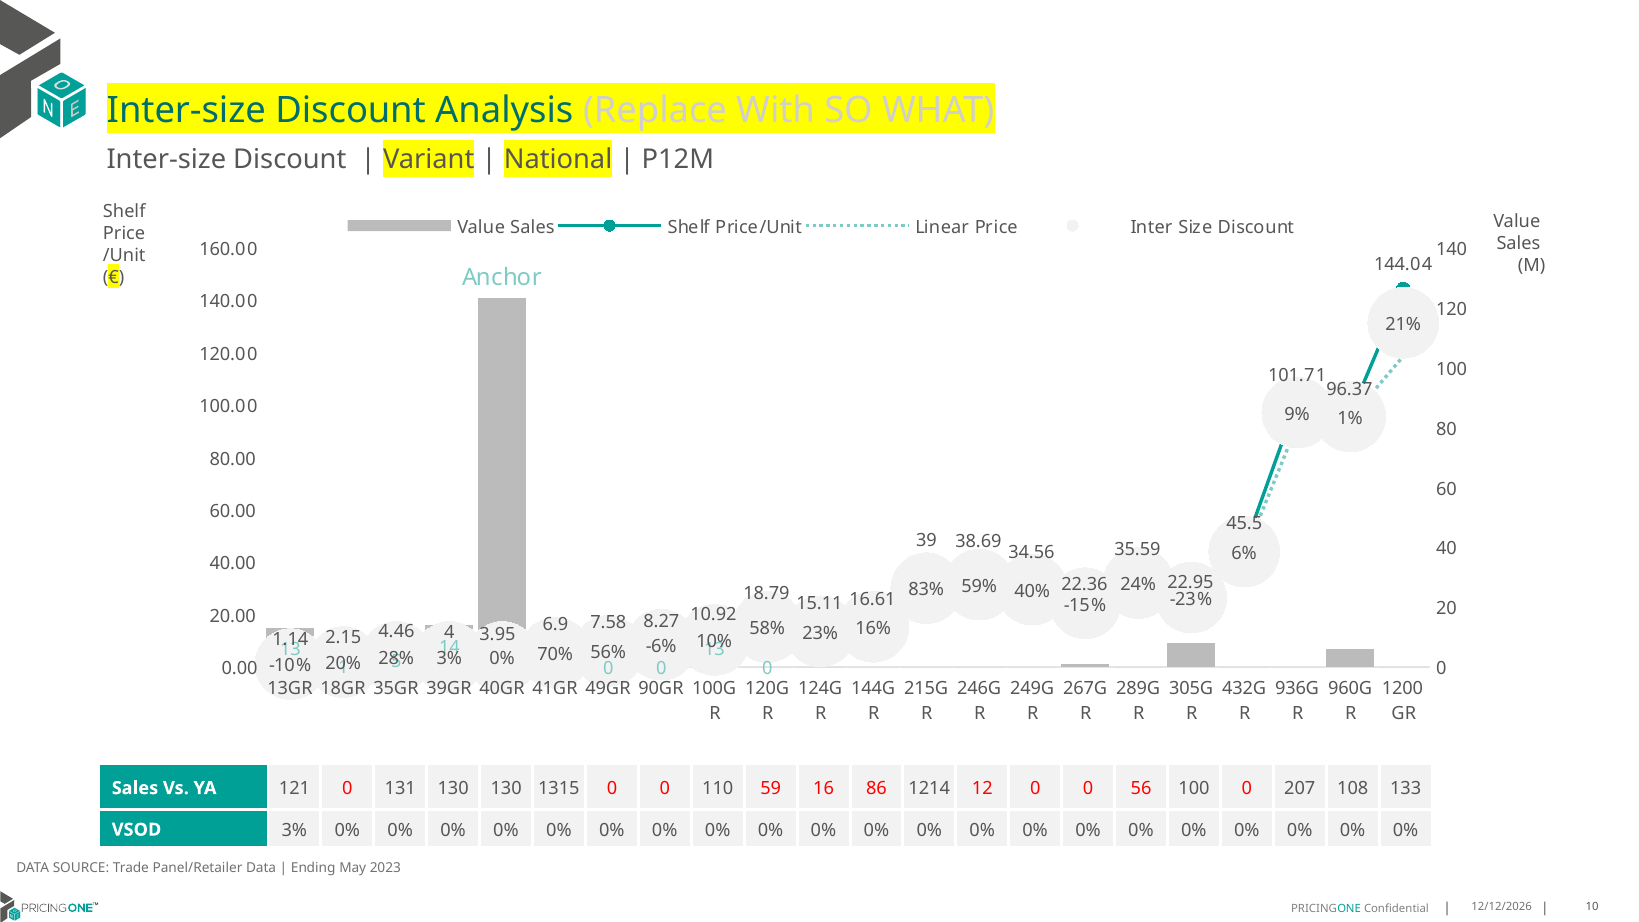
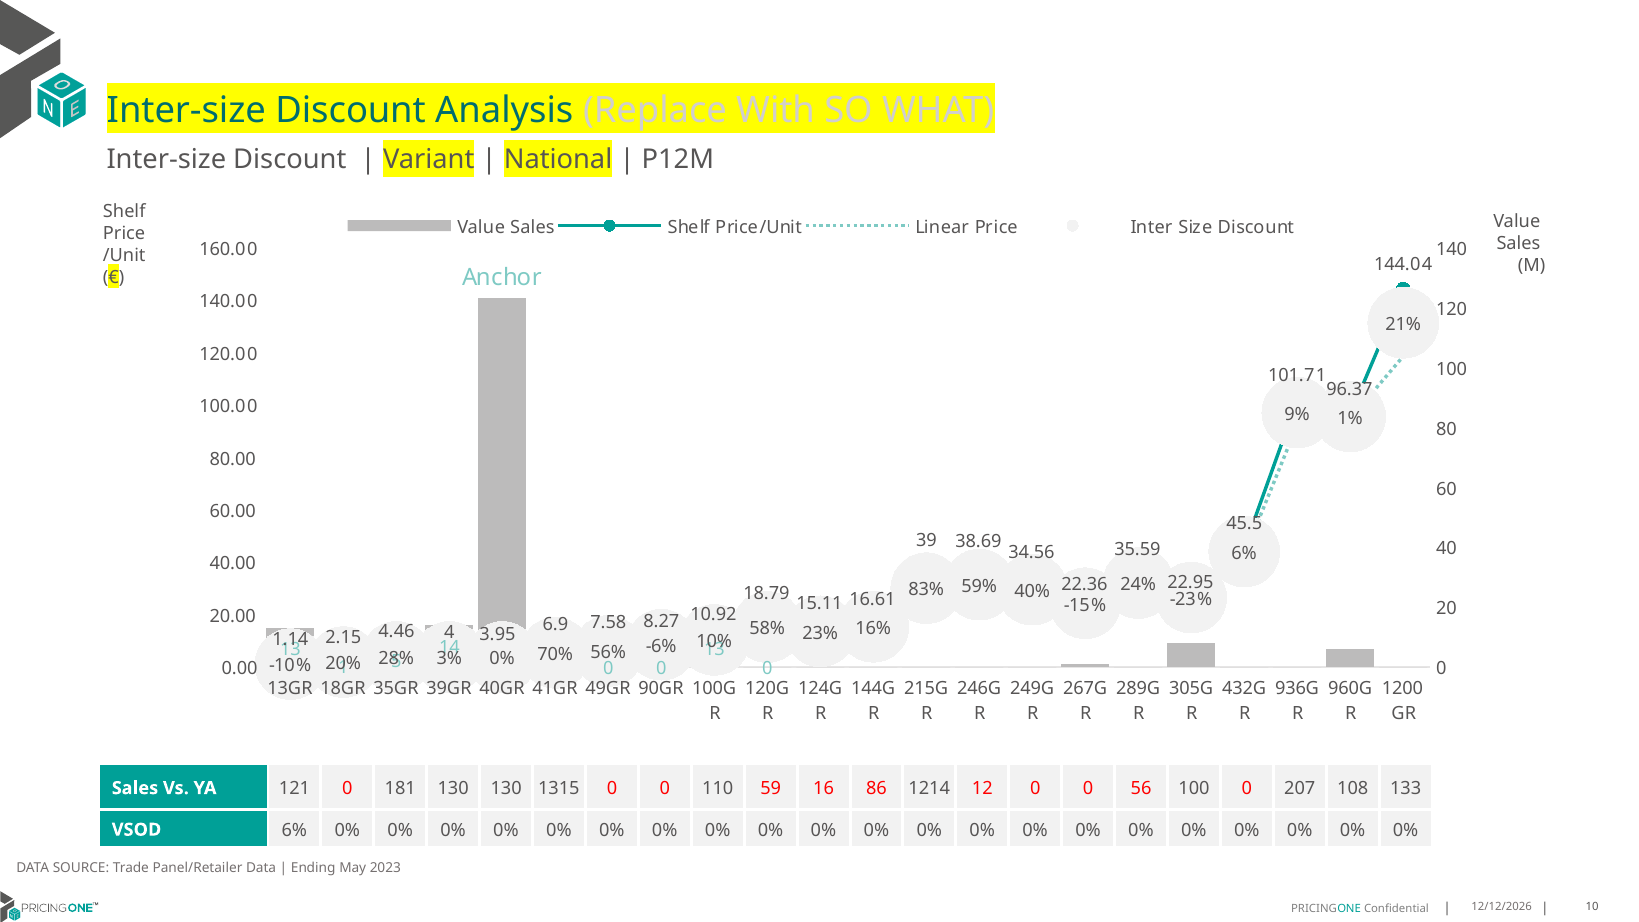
131: 131 -> 181 (400, 789)
VSOD 3%: 3% -> 6% (294, 830)
